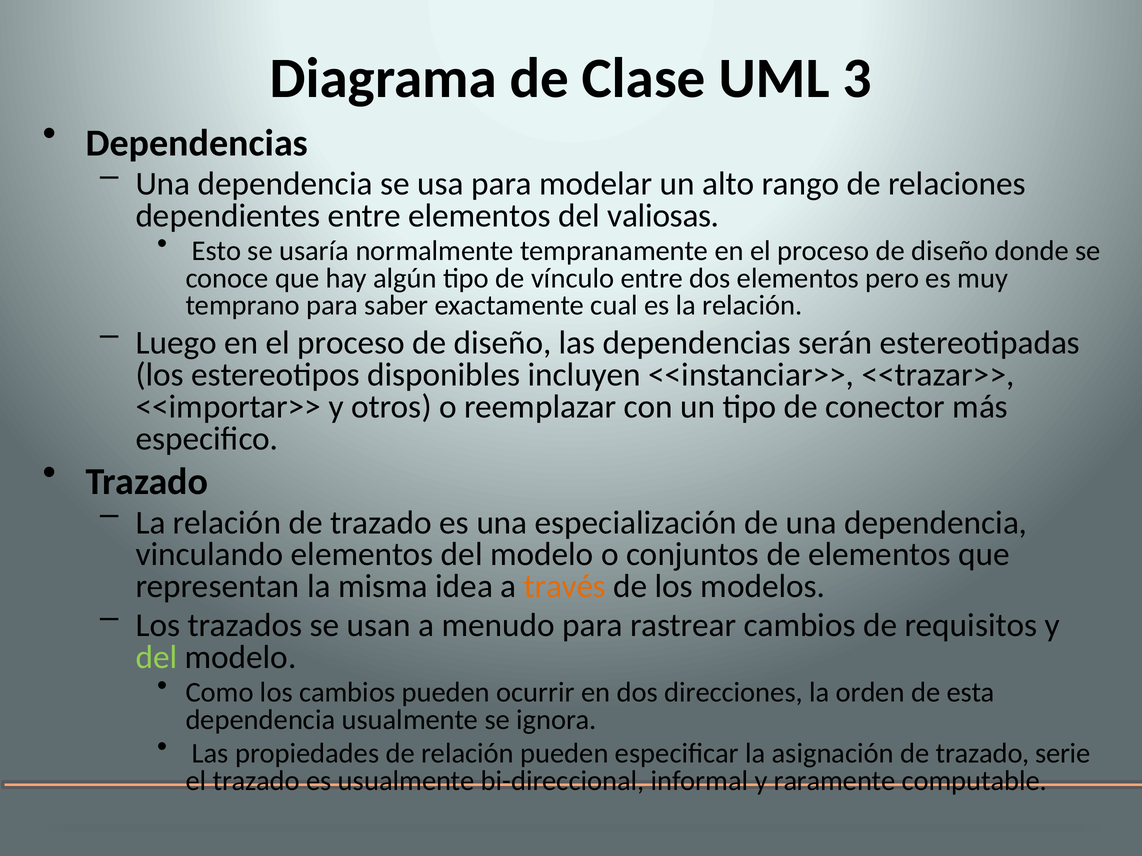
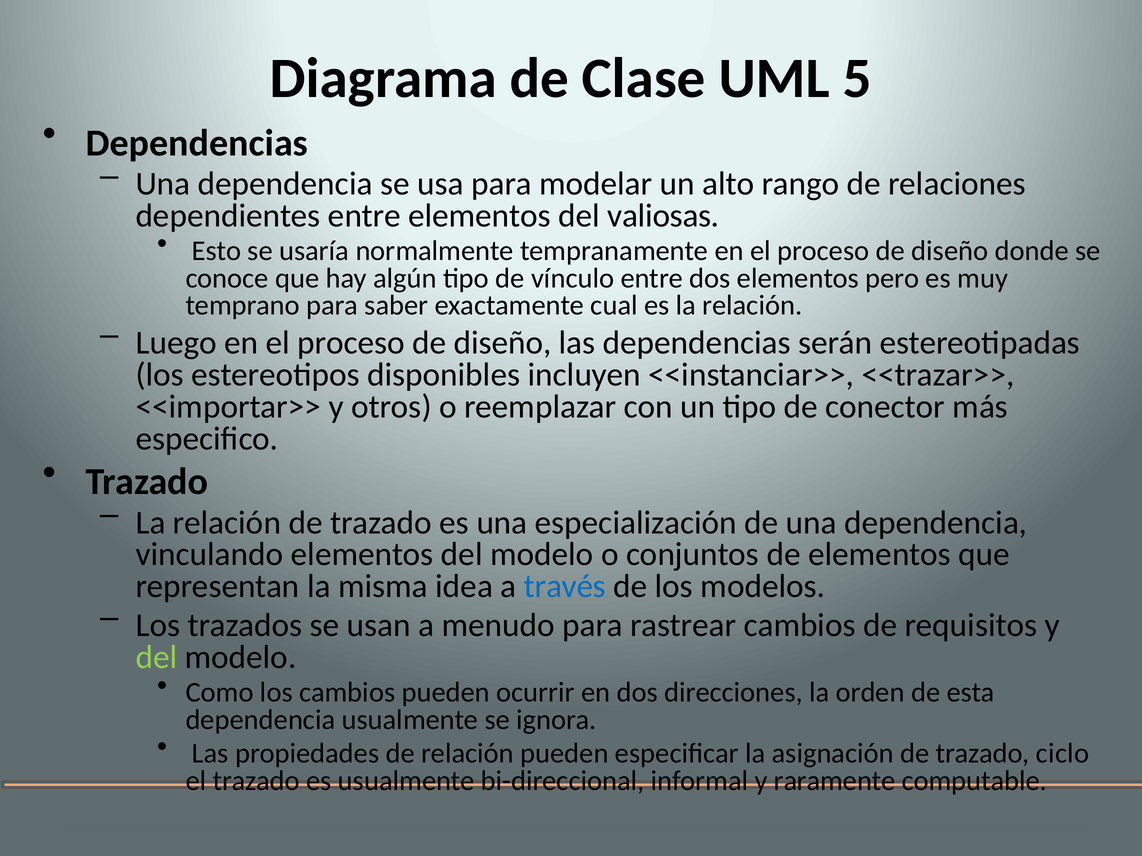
3: 3 -> 5 (857, 78)
través colour: orange -> blue (565, 587)
serie: serie -> ciclo (1063, 754)
